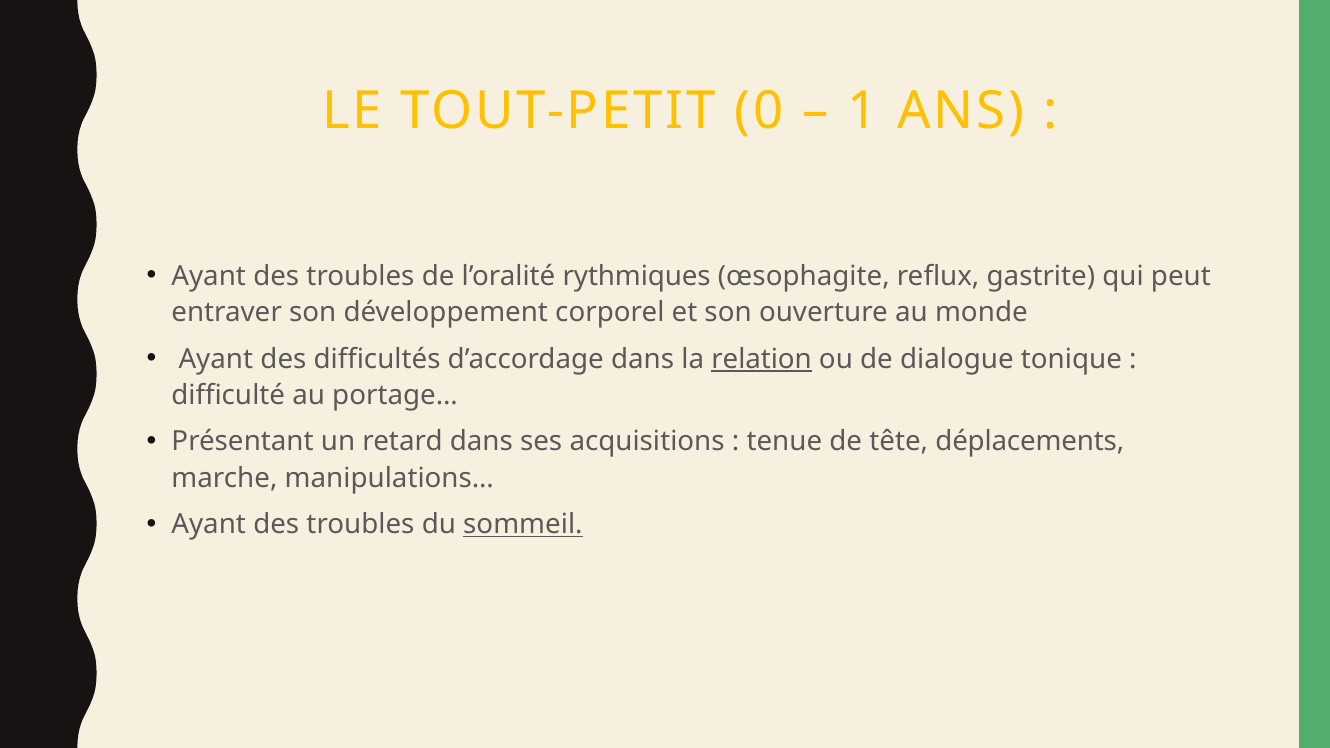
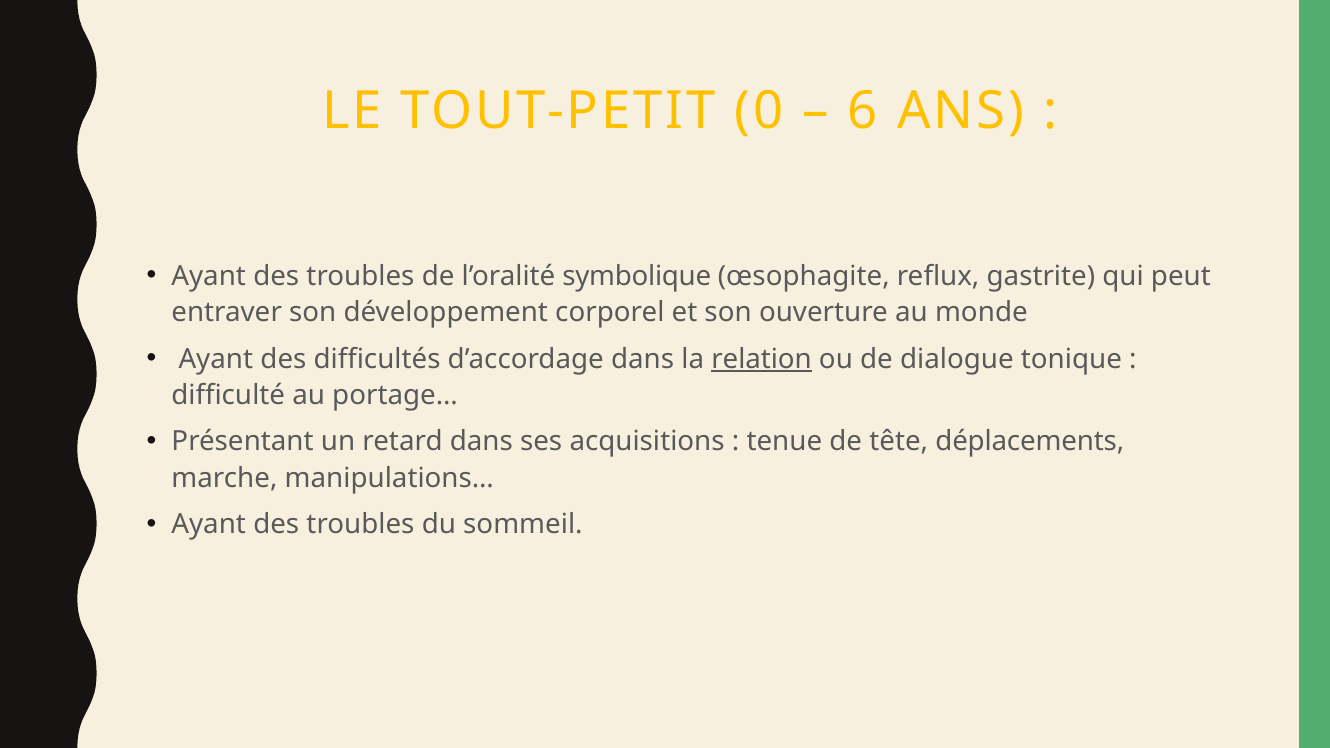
1: 1 -> 6 (863, 111)
rythmiques: rythmiques -> symbolique (637, 276)
sommeil underline: present -> none (523, 525)
